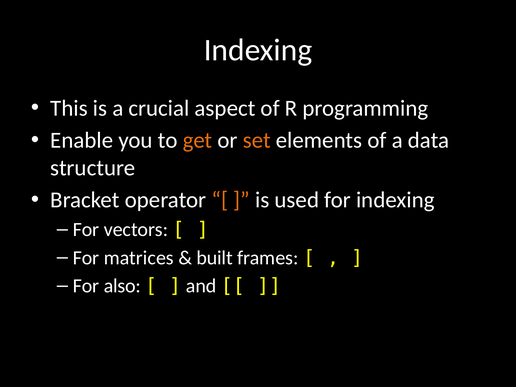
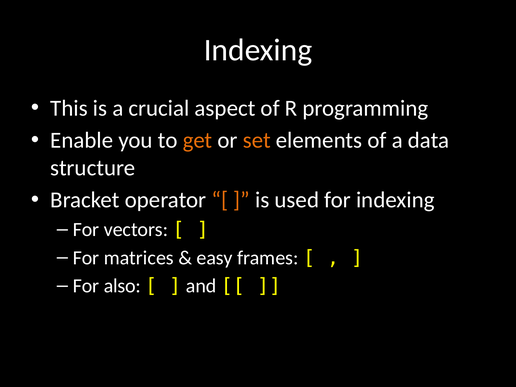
built: built -> easy (215, 258)
